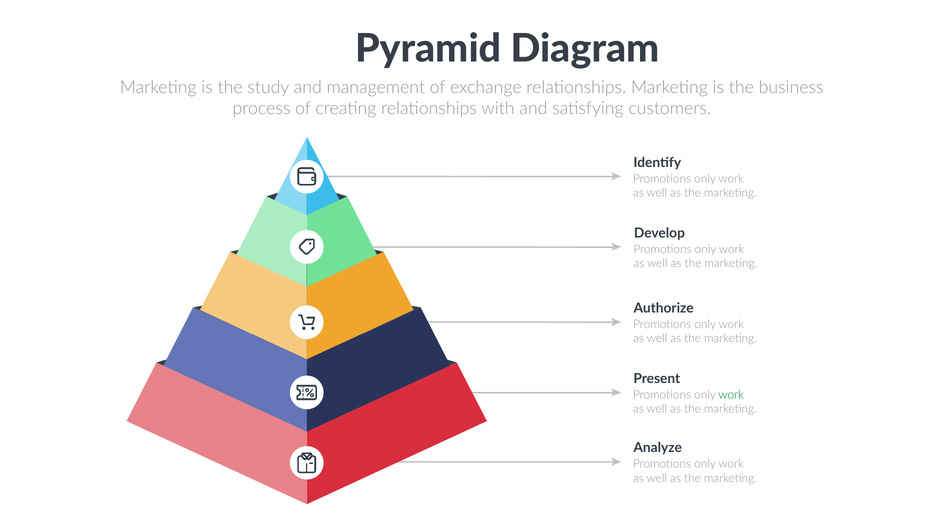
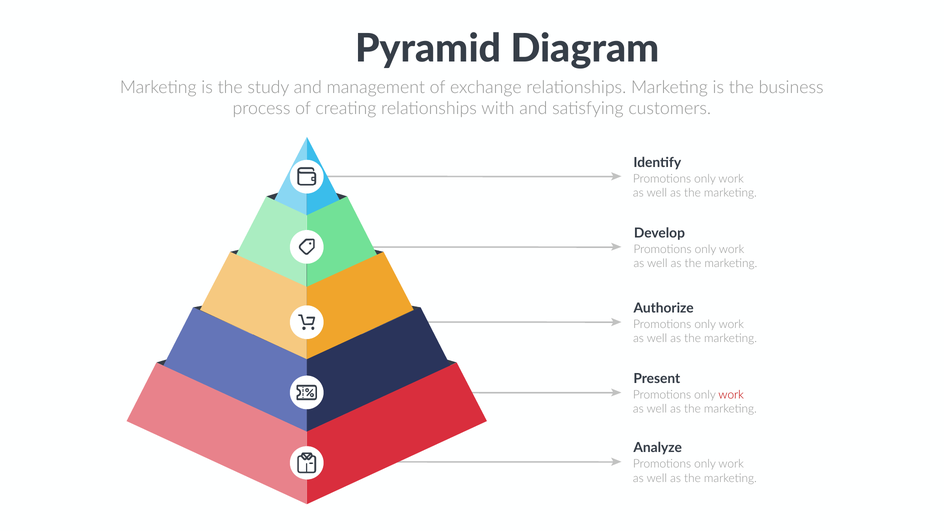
work colour: green -> red (731, 395)
